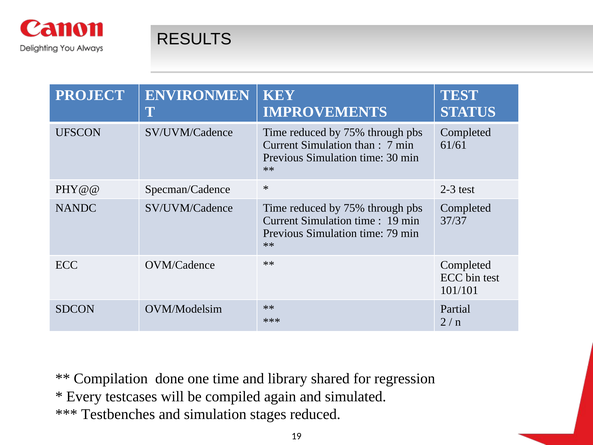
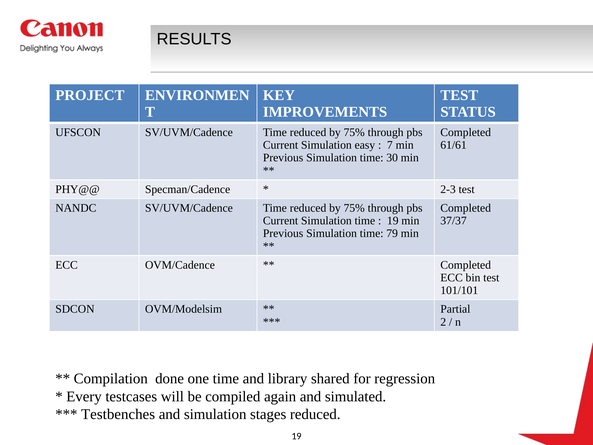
than: than -> easy (365, 145)
